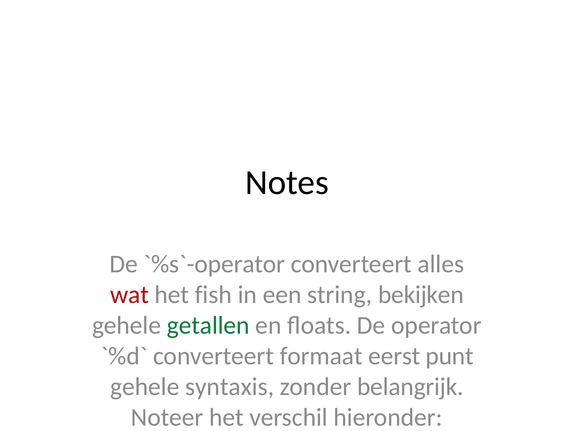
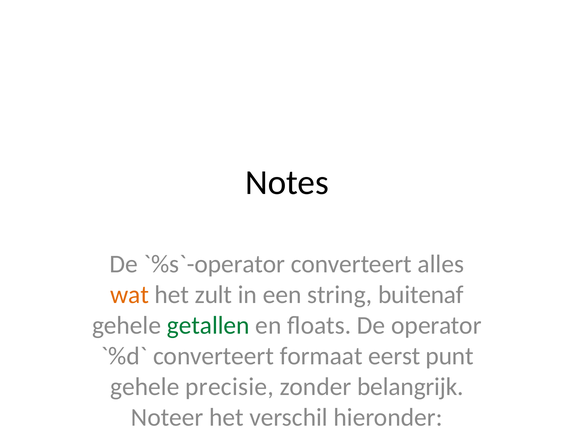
wat colour: red -> orange (130, 295)
fish: fish -> zult (213, 295)
bekijken: bekijken -> buitenaf (421, 295)
syntaxis: syntaxis -> precisie (230, 386)
